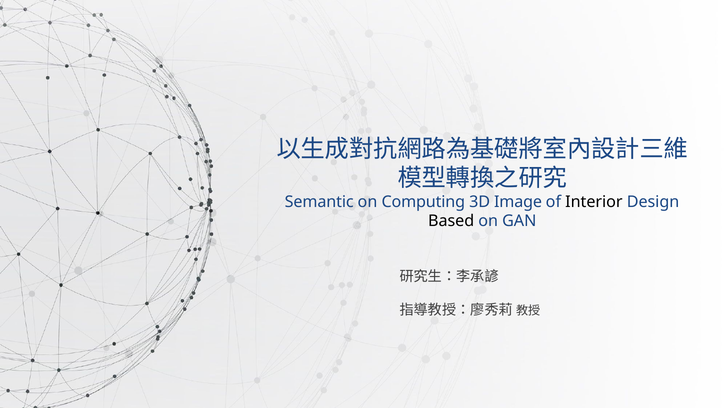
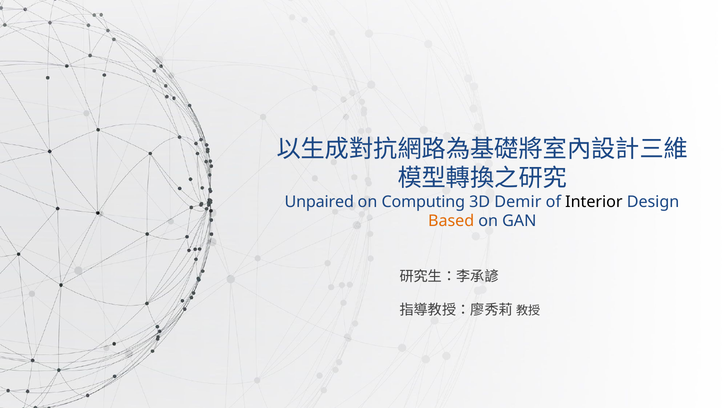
Semantic: Semantic -> Unpaired (319, 202)
Image: Image -> Demir (518, 202)
Based colour: black -> orange (451, 221)
